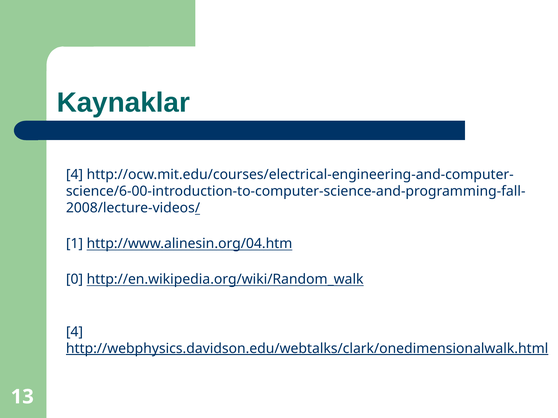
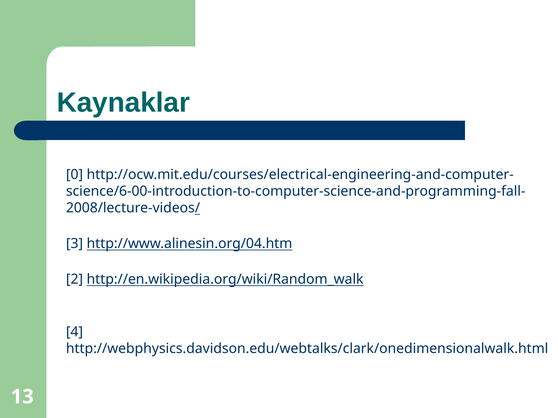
4: 4 -> 0 (75, 175)
1: 1 -> 3 (75, 244)
0: 0 -> 2 (75, 280)
http://webphysics.davidson.edu/webtalks/clark/onedimensionalwalk.html underline: present -> none (307, 349)
